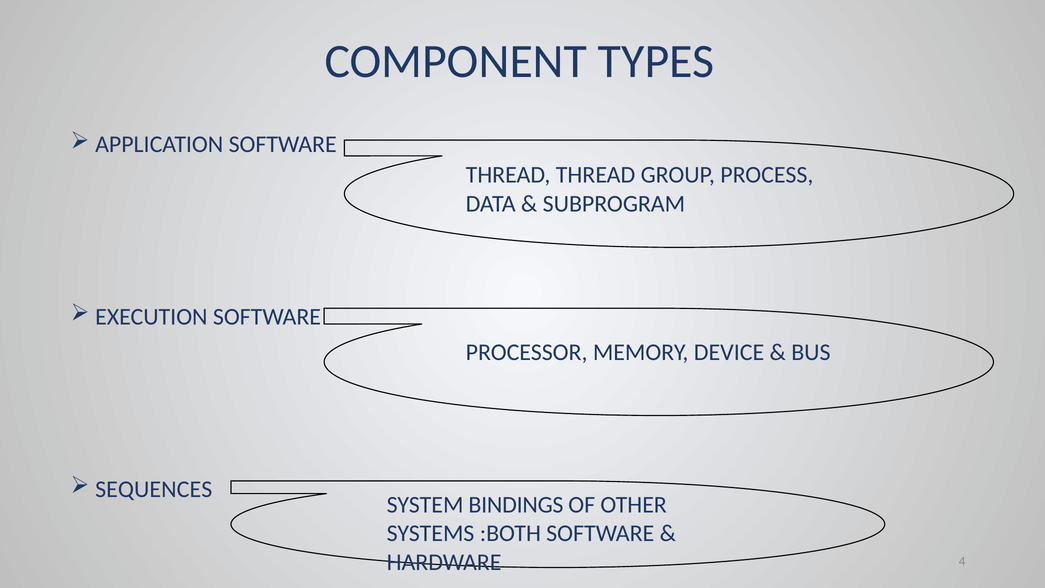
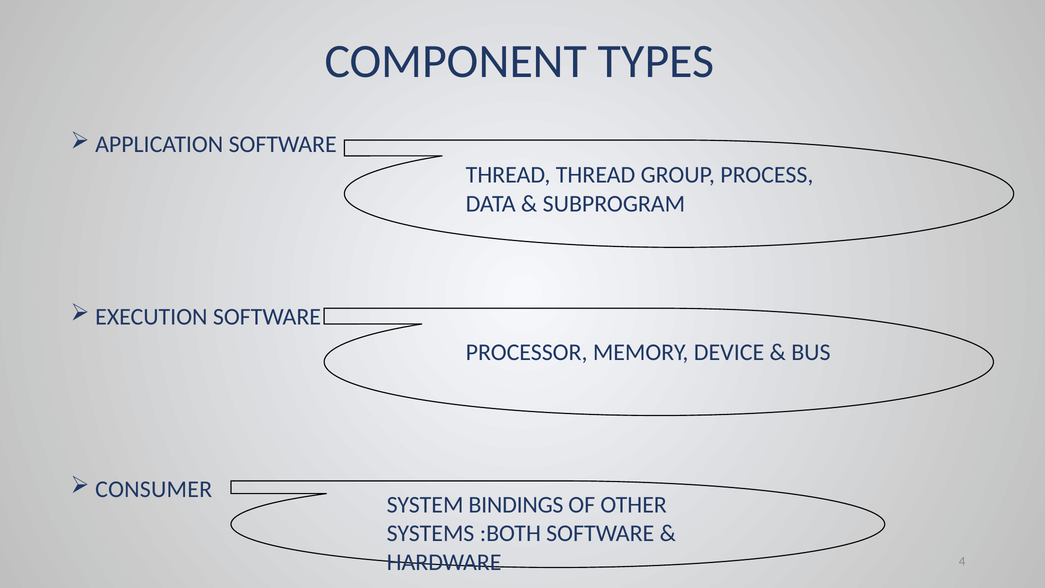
SEQUENCES: SEQUENCES -> CONSUMER (154, 489)
